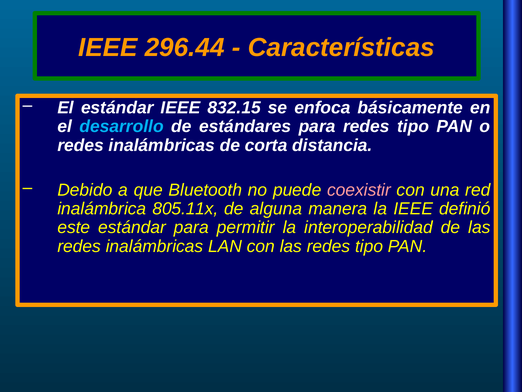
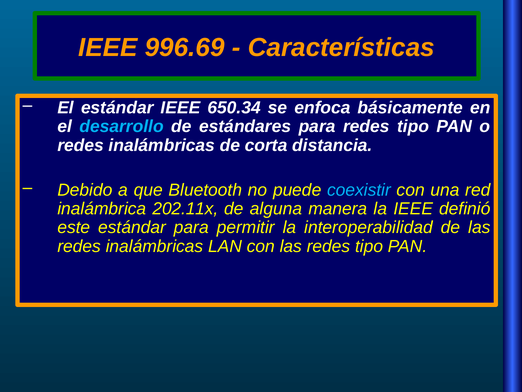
296.44: 296.44 -> 996.69 (185, 47)
832.15: 832.15 -> 650.34 (234, 108)
coexistir colour: pink -> light blue (359, 190)
805.11x: 805.11x -> 202.11x (185, 208)
